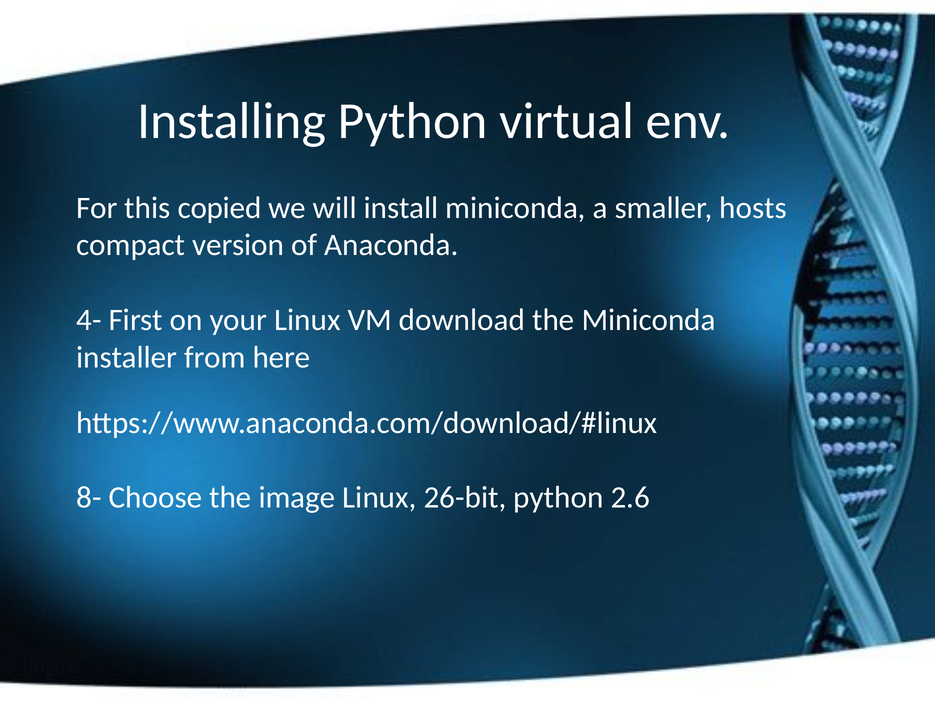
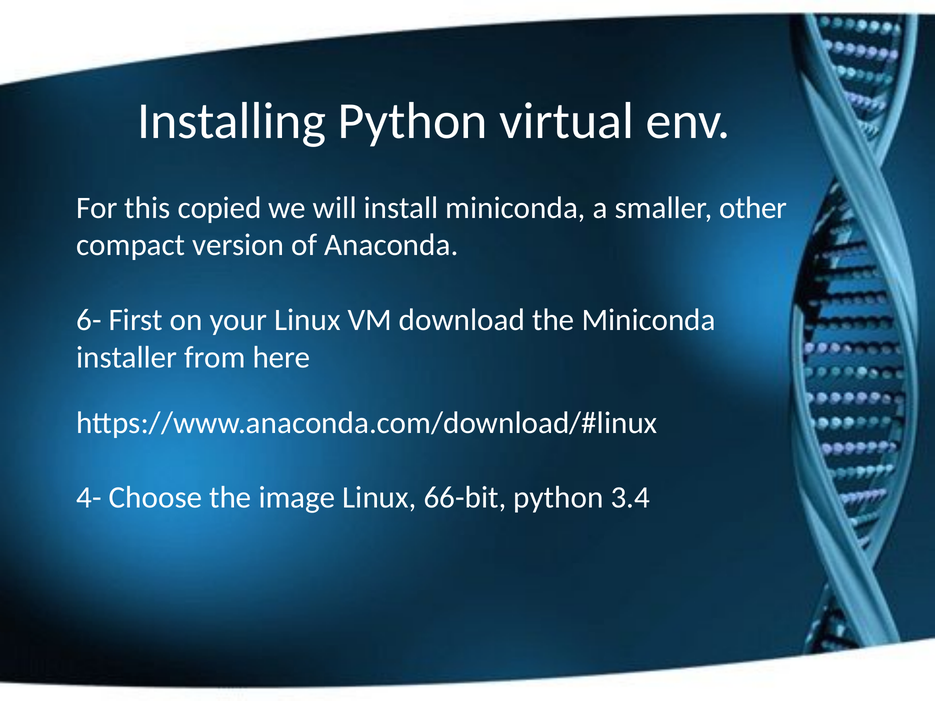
hosts: hosts -> other (753, 208)
4-: 4- -> 6- (89, 320)
8-: 8- -> 4- (89, 498)
26-bit: 26-bit -> 66-bit (465, 498)
2.6: 2.6 -> 3.4 (630, 498)
